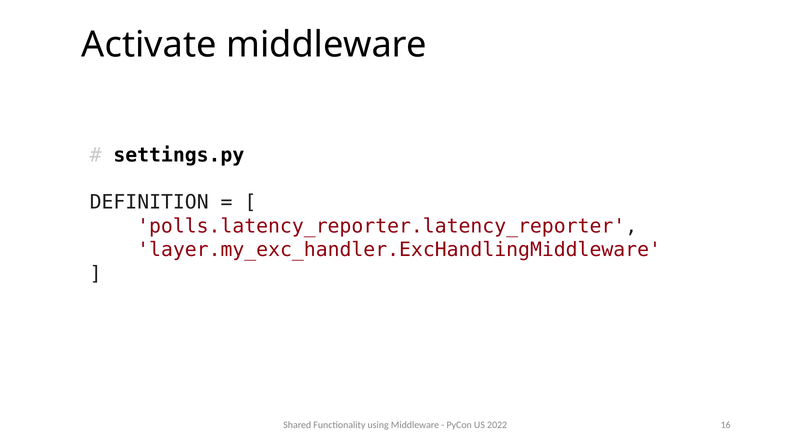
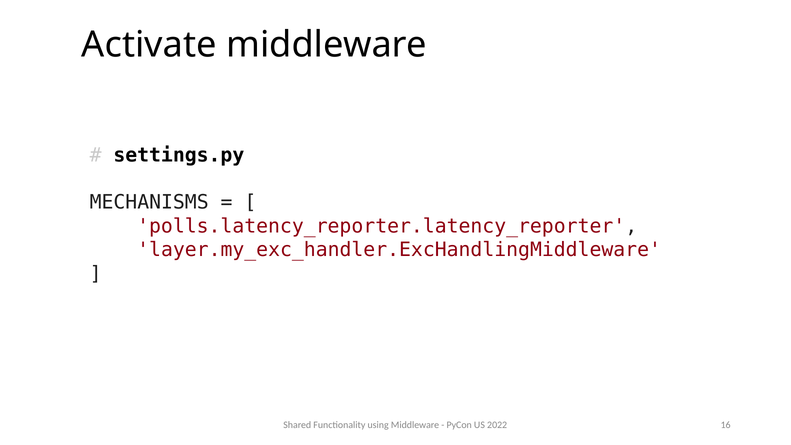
DEFINITION: DEFINITION -> MECHANISMS (149, 202)
